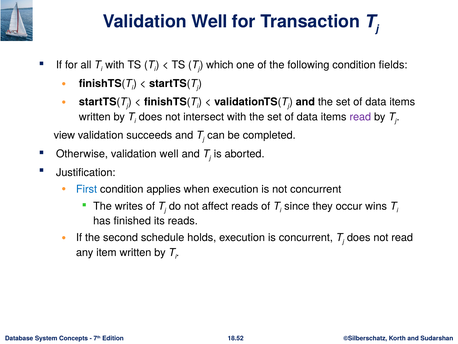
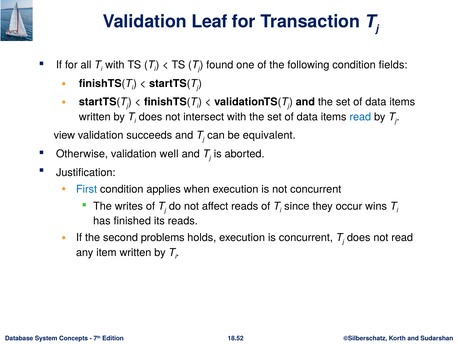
Well: Well -> Leaf (209, 22)
which: which -> found (220, 65)
read colour: purple -> blue (360, 117)
completed: completed -> equivalent (269, 135)
schedule: schedule -> problems (163, 237)
